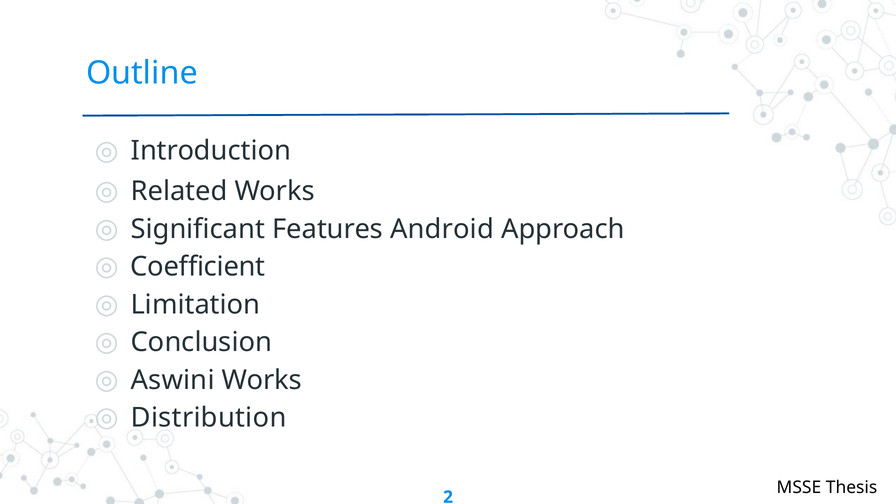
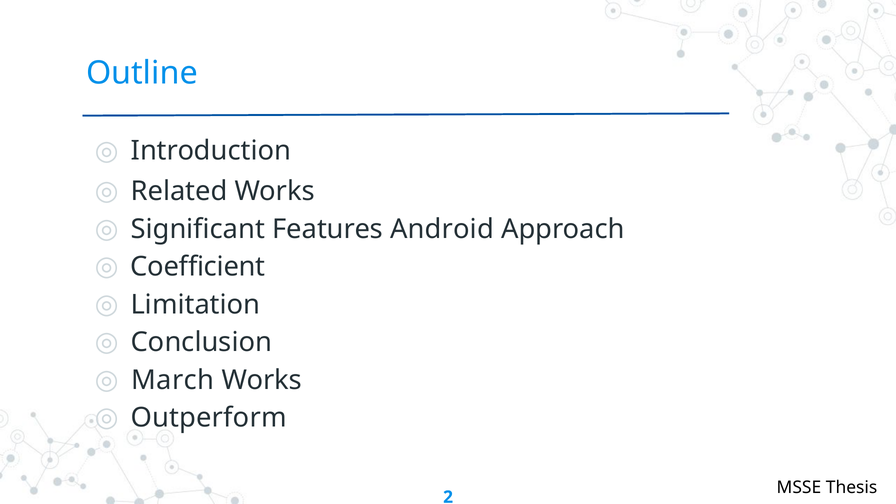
Aswini: Aswini -> March (173, 380)
Distribution: Distribution -> Outperform (209, 418)
